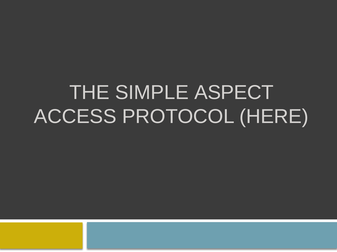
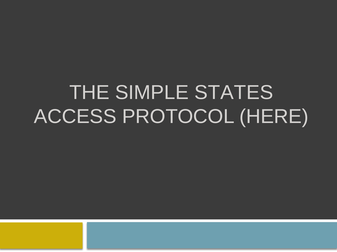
ASPECT: ASPECT -> STATES (234, 93)
